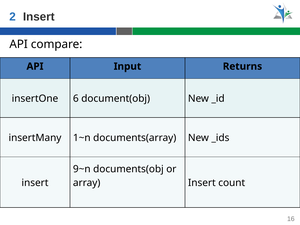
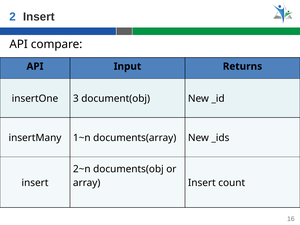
6: 6 -> 3 (76, 99)
9~n: 9~n -> 2~n (82, 169)
